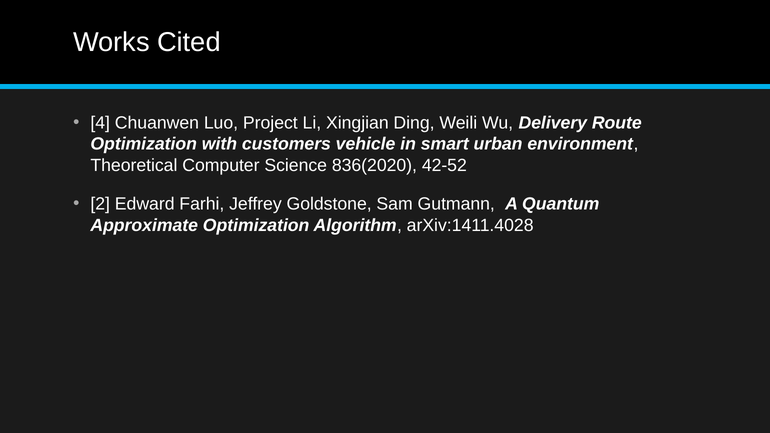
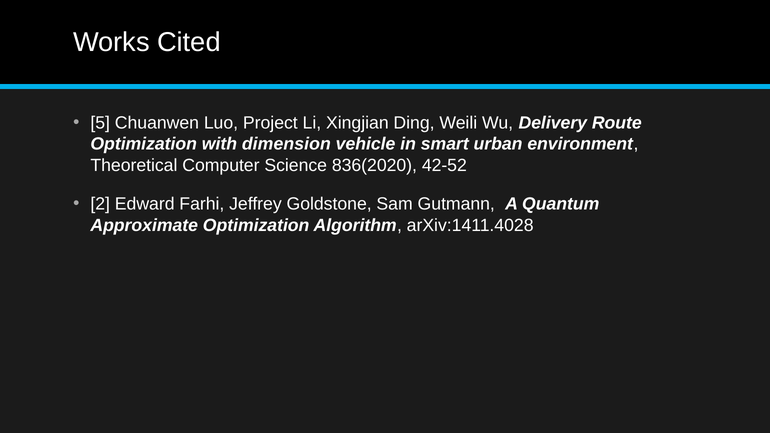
4: 4 -> 5 (100, 123)
customers: customers -> dimension (286, 144)
